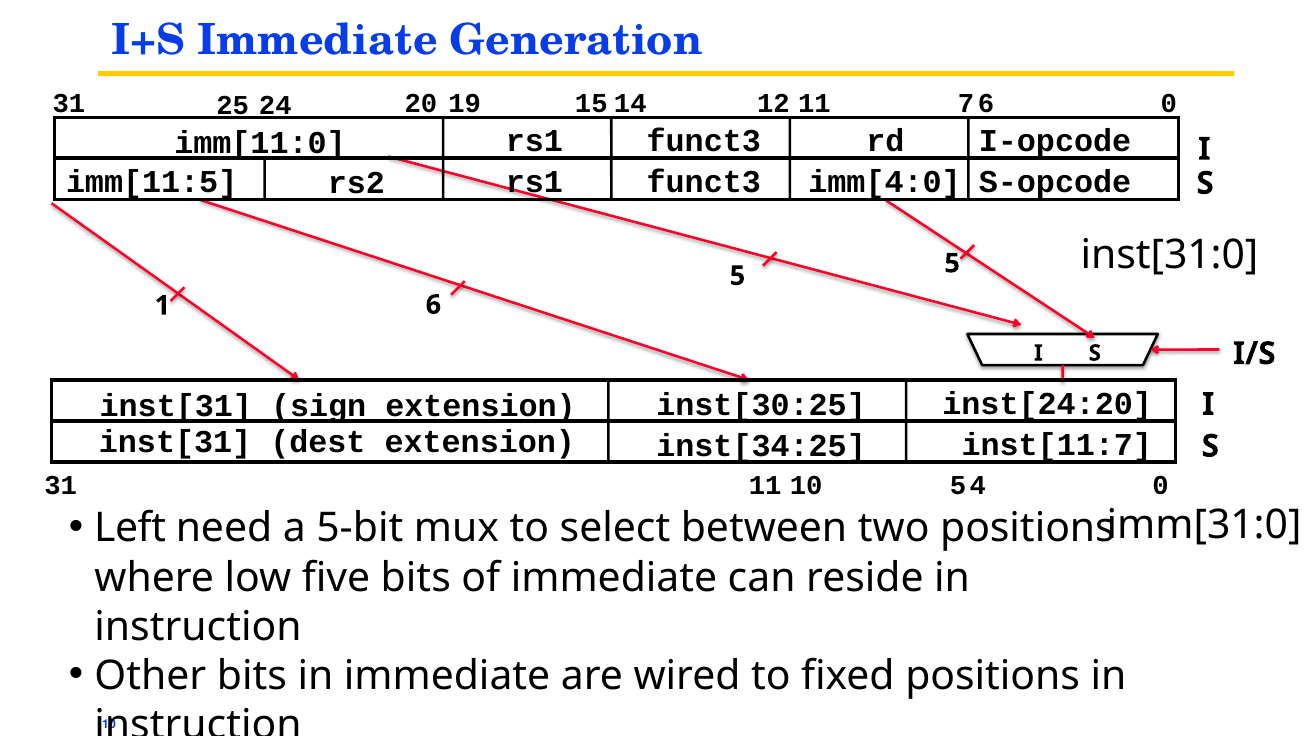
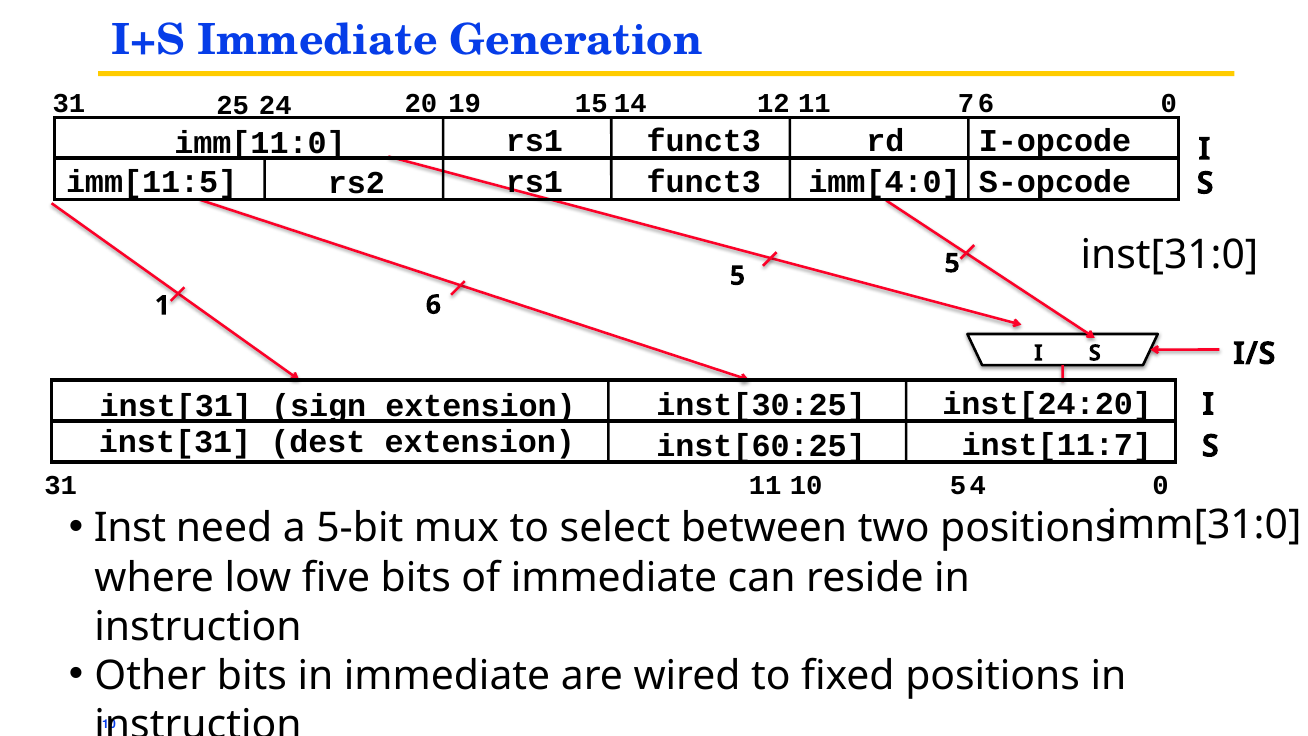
inst[34:25: inst[34:25 -> inst[60:25 (761, 446)
Left: Left -> Inst (130, 528)
